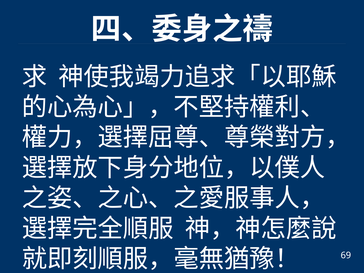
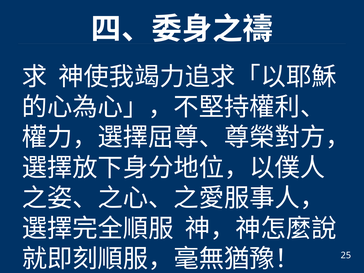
69: 69 -> 25 (346, 255)
